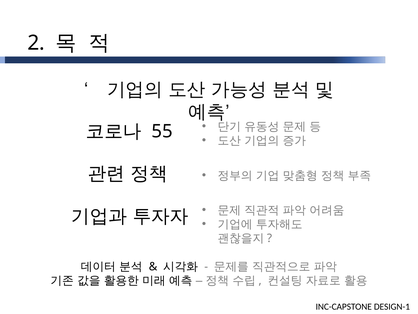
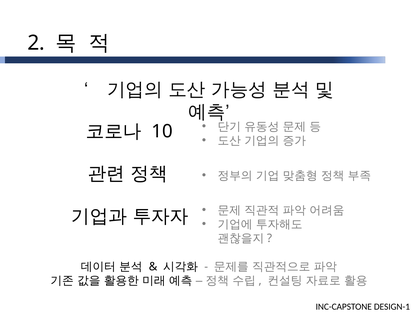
55: 55 -> 10 (162, 131)
